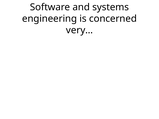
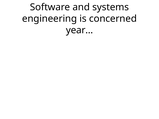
very…: very… -> year… (80, 30)
